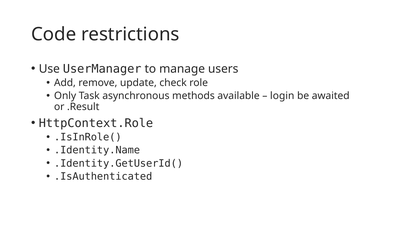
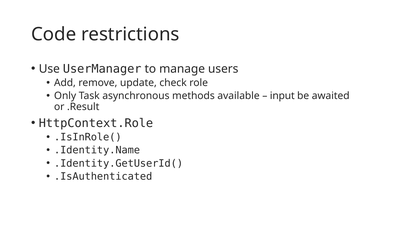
login: login -> input (282, 96)
